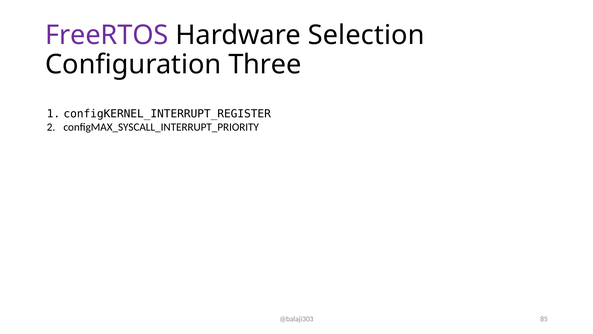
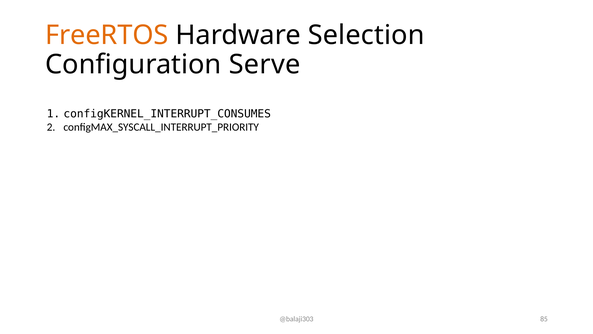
FreeRTOS colour: purple -> orange (107, 35)
Three: Three -> Serve (265, 64)
configKERNEL_INTERRUPT_REGISTER: configKERNEL_INTERRUPT_REGISTER -> configKERNEL_INTERRUPT_CONSUMES (167, 114)
